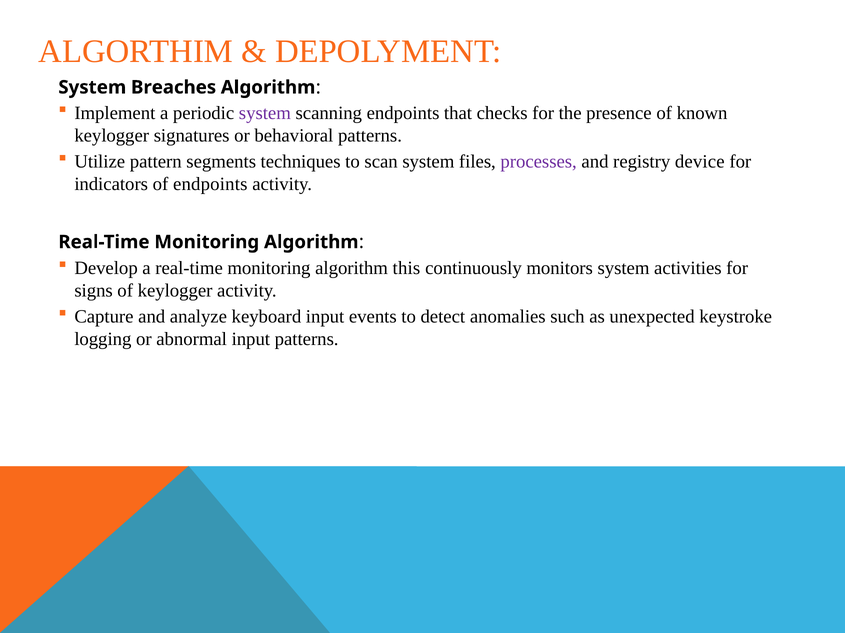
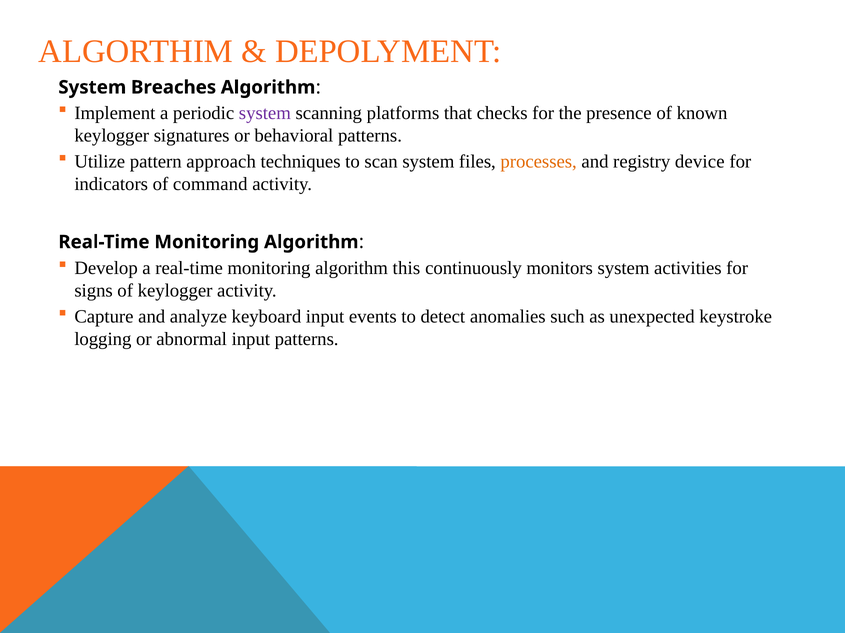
scanning endpoints: endpoints -> platforms (403, 113)
segments: segments -> approach (221, 162)
processes colour: purple -> orange (539, 162)
of endpoints: endpoints -> command (210, 184)
